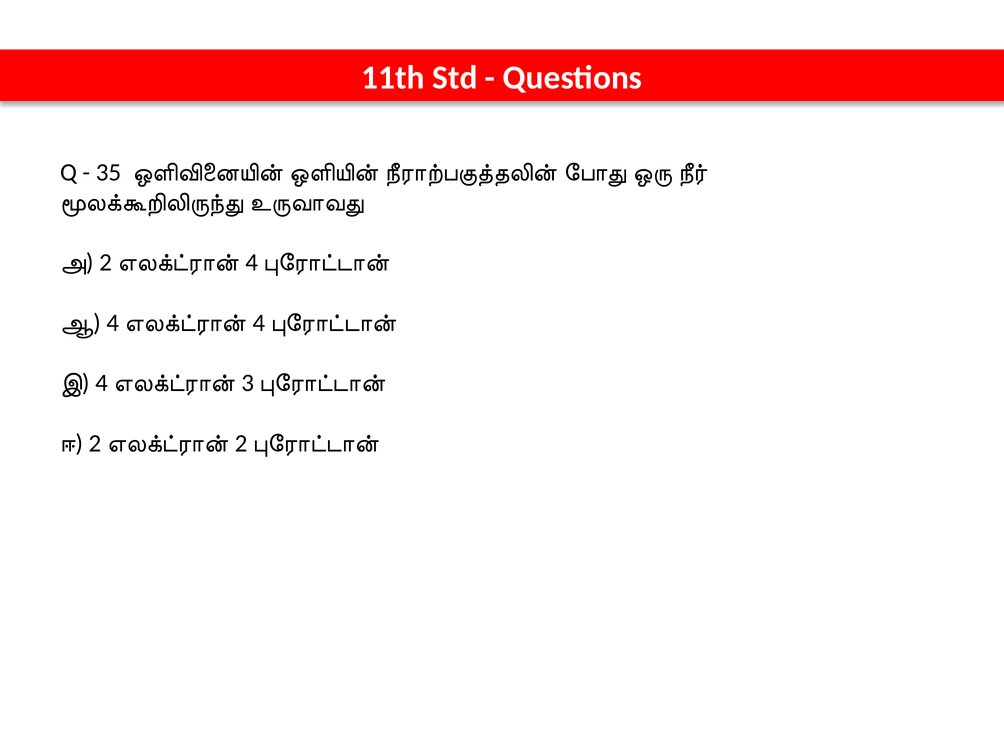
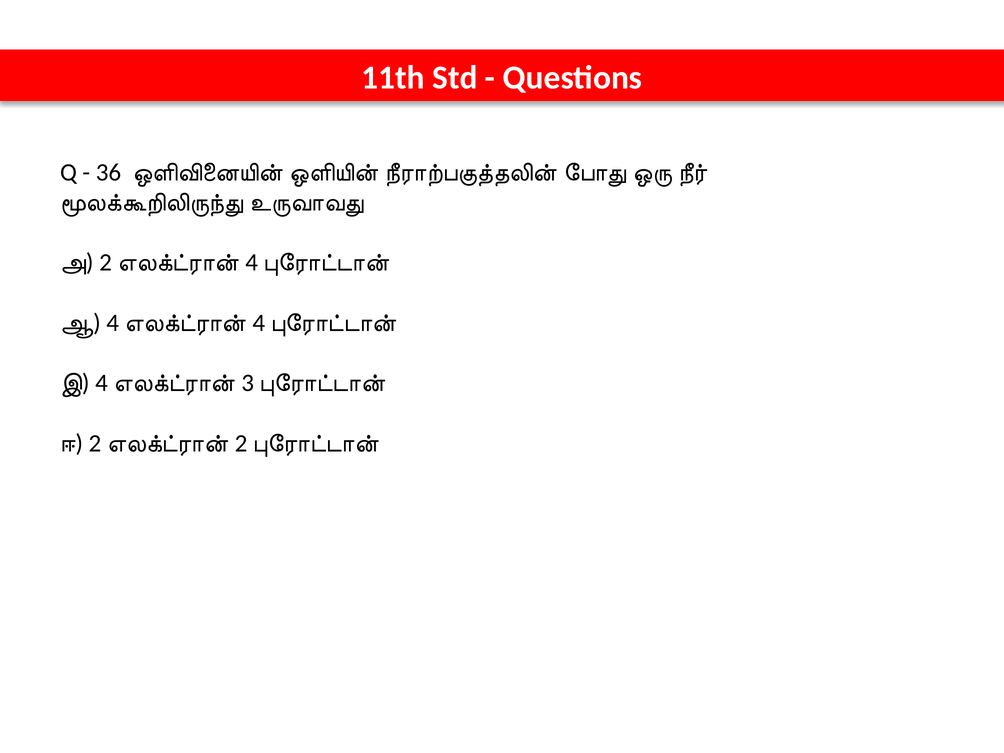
35: 35 -> 36 (108, 172)
